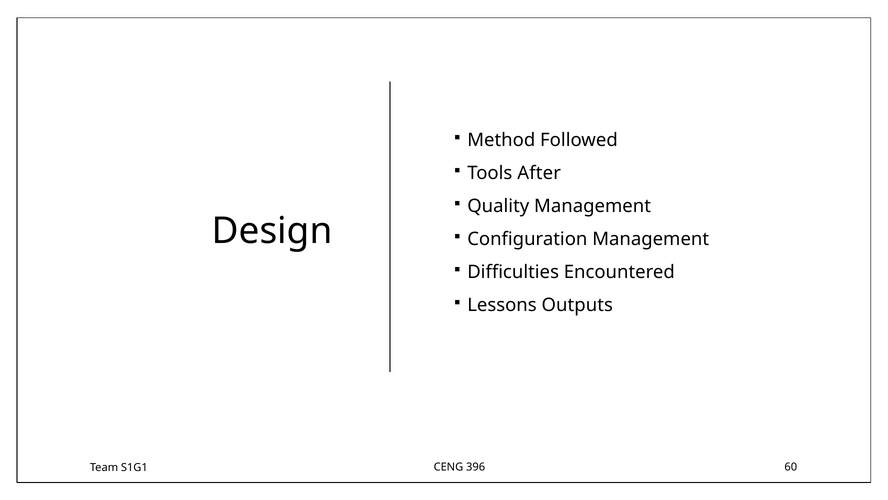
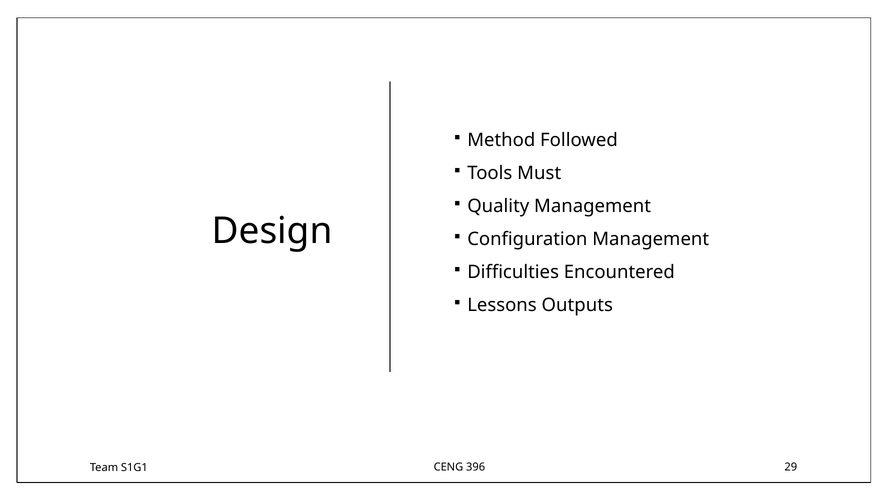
After: After -> Must (539, 173)
60: 60 -> 29 (791, 466)
